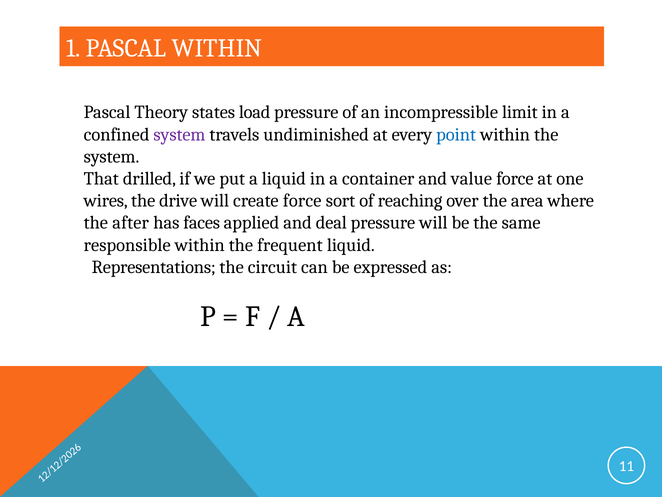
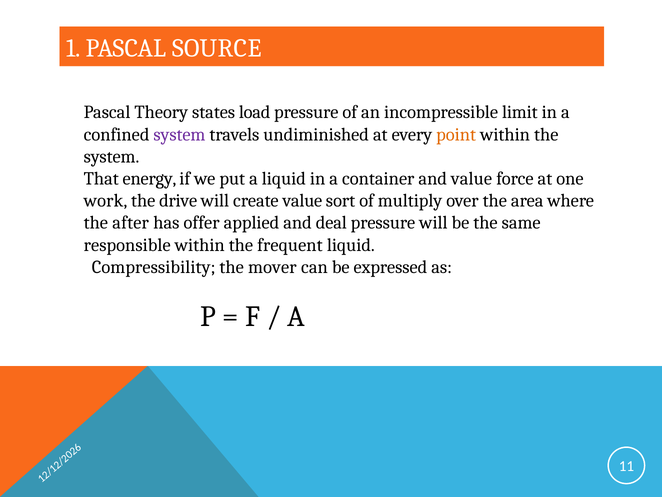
PASCAL WITHIN: WITHIN -> SOURCE (217, 48)
point colour: blue -> orange (456, 134)
drilled: drilled -> energy (149, 179)
wires: wires -> work (106, 201)
create force: force -> value (302, 201)
reaching: reaching -> multiply (410, 201)
faces: faces -> offer (202, 223)
Representations: Representations -> Compressibility (154, 267)
circuit: circuit -> mover (272, 267)
